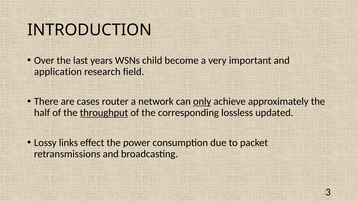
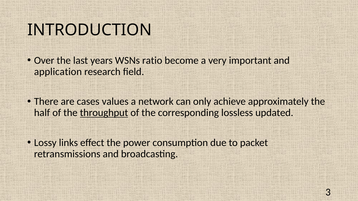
child: child -> ratio (152, 61)
router: router -> values (115, 102)
only underline: present -> none (202, 102)
